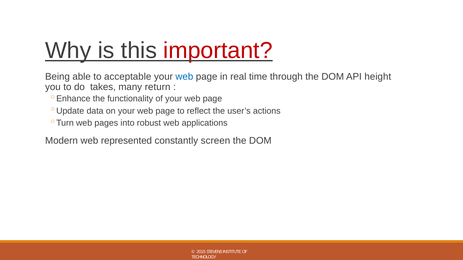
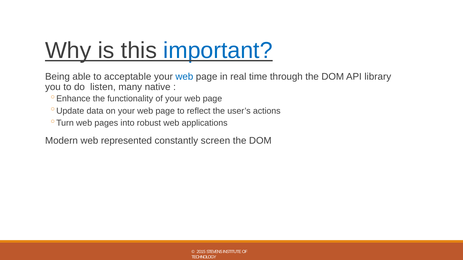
important colour: red -> blue (218, 51)
height: height -> library (378, 77)
takes: takes -> listen (103, 87)
return: return -> native (158, 87)
